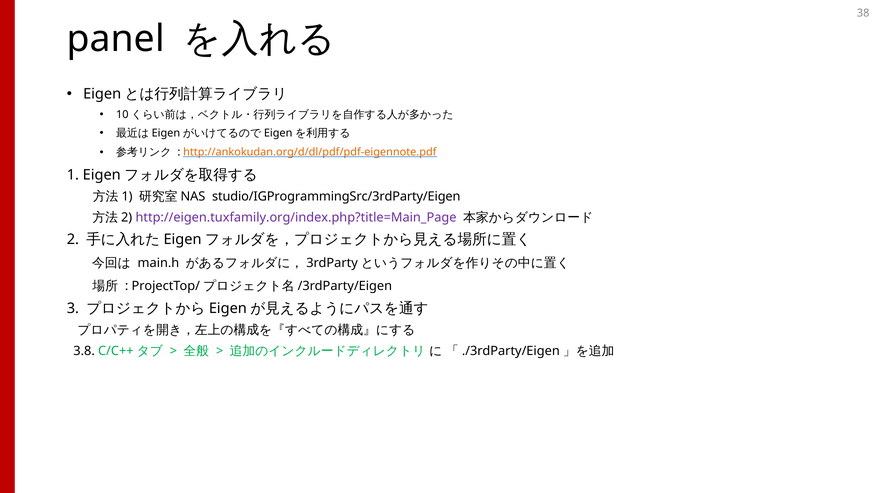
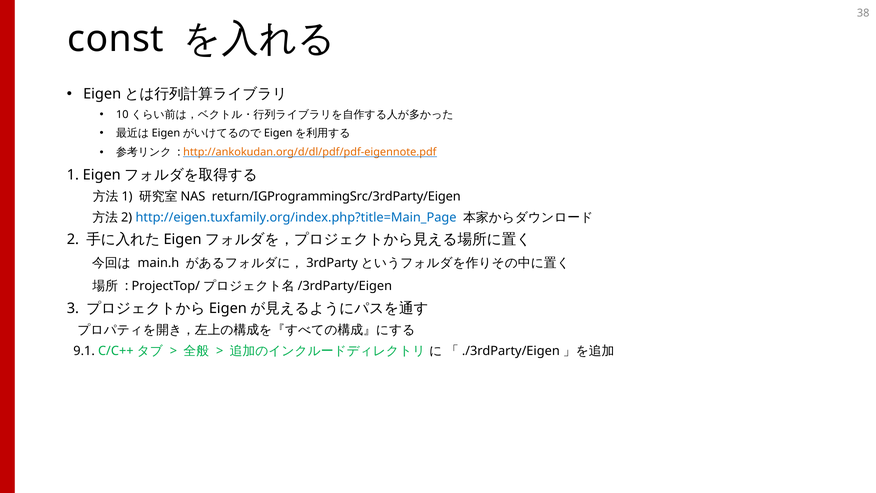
panel: panel -> const (116, 39)
studio/IGProgrammingSrc/3rdParty/Eigen: studio/IGProgrammingSrc/3rdParty/Eigen -> return/IGProgrammingSrc/3rdParty/Eigen (336, 196)
http://eigen.tuxfamily.org/index.php?title=Main_Page colour: purple -> blue (296, 217)
3.8: 3.8 -> 9.1 (84, 351)
